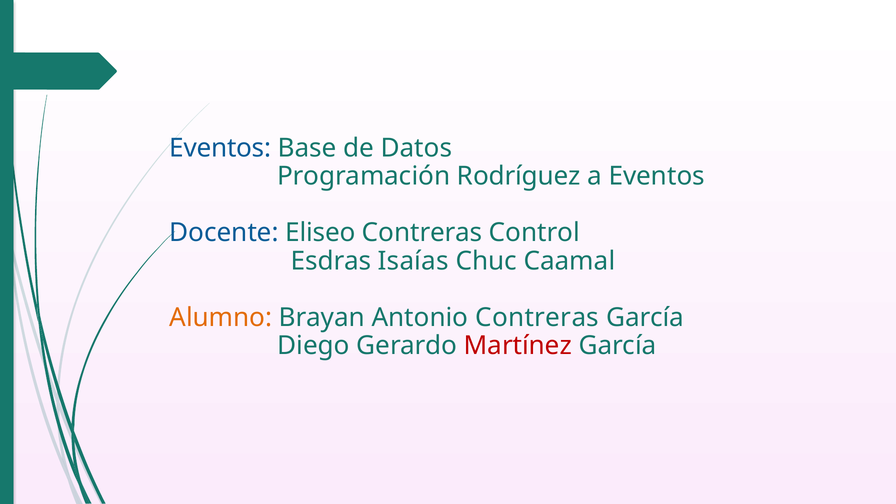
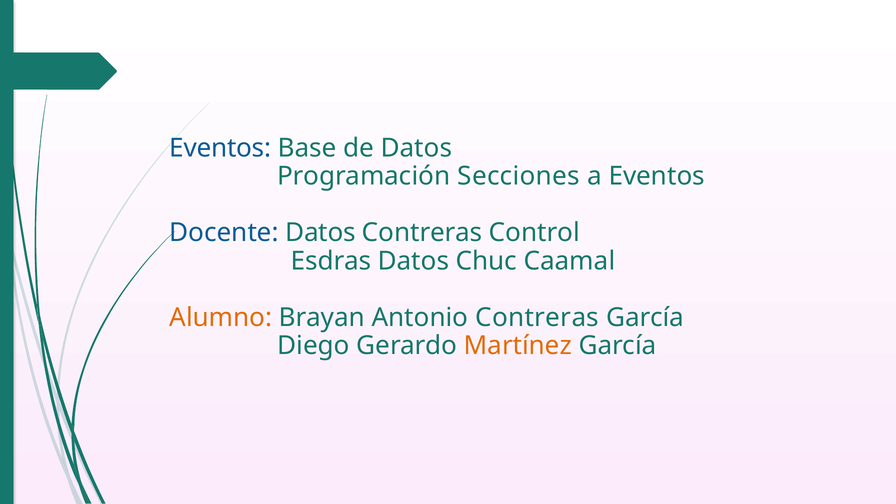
Rodríguez: Rodríguez -> Secciones (519, 176)
Docente Eliseo: Eliseo -> Datos (320, 233)
Esdras Isaías: Isaías -> Datos (413, 261)
Martínez colour: red -> orange (518, 346)
